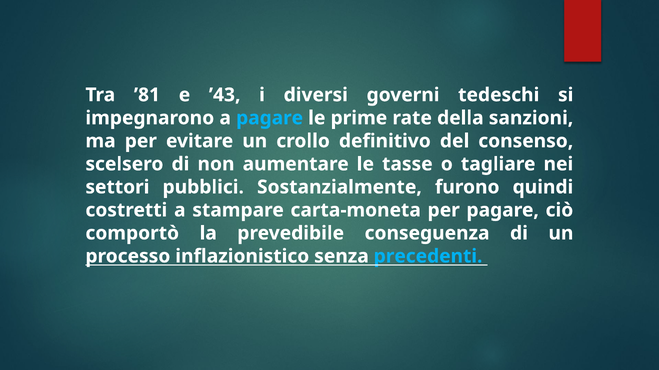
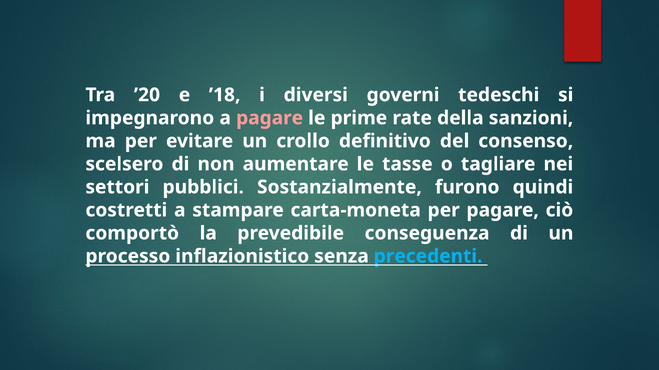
’81: ’81 -> ’20 (147, 95)
’43: ’43 -> ’18 (225, 95)
pagare colour: light blue -> pink (270, 118)
